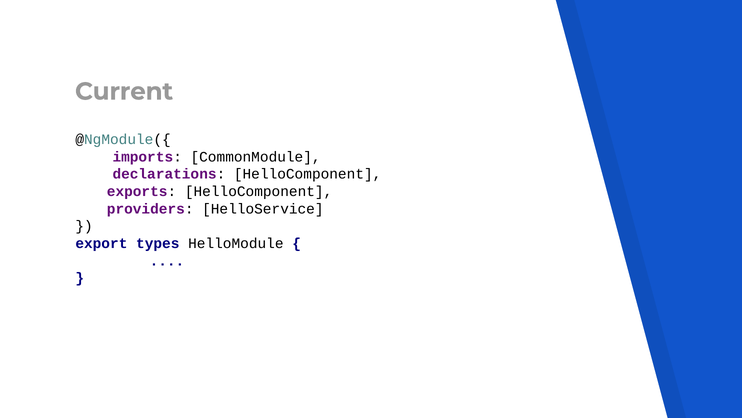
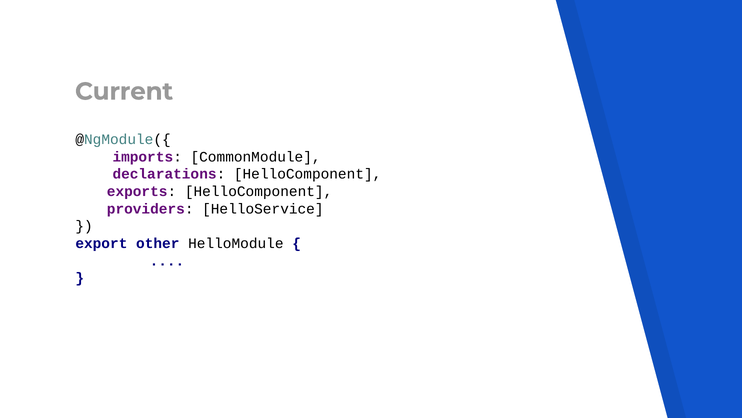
types: types -> other (158, 243)
